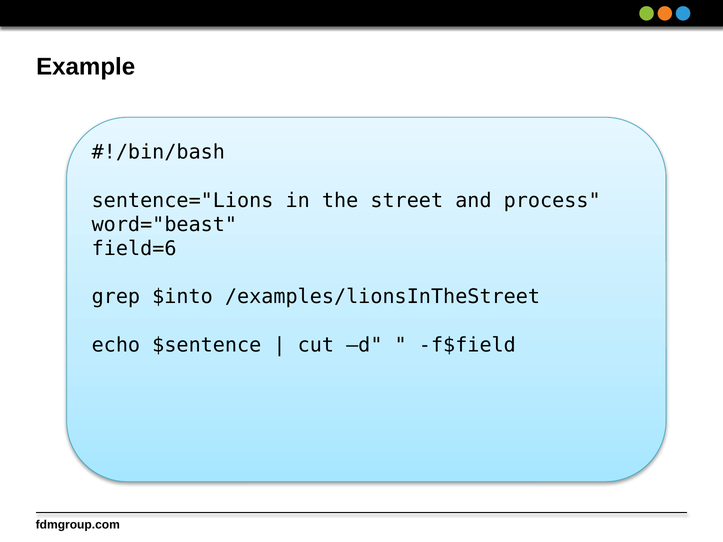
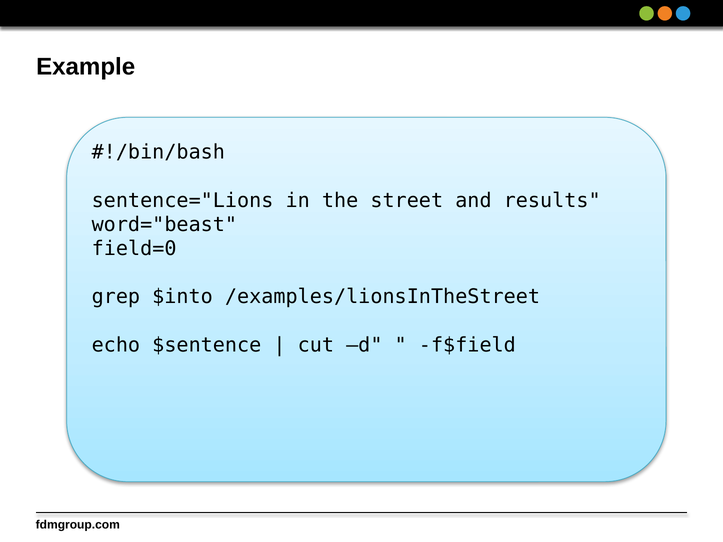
process: process -> results (552, 200)
field=6: field=6 -> field=0 (134, 249)
